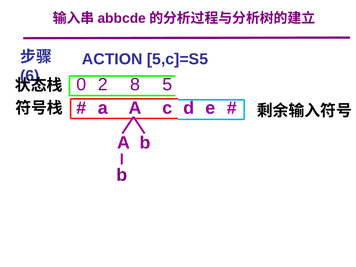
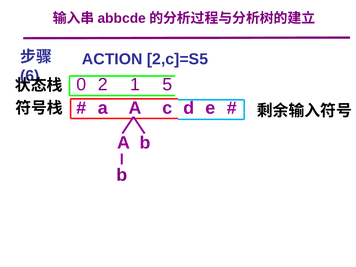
5,c]=S5: 5,c]=S5 -> 2,c]=S5 (178, 59)
8: 8 -> 1 (135, 85)
